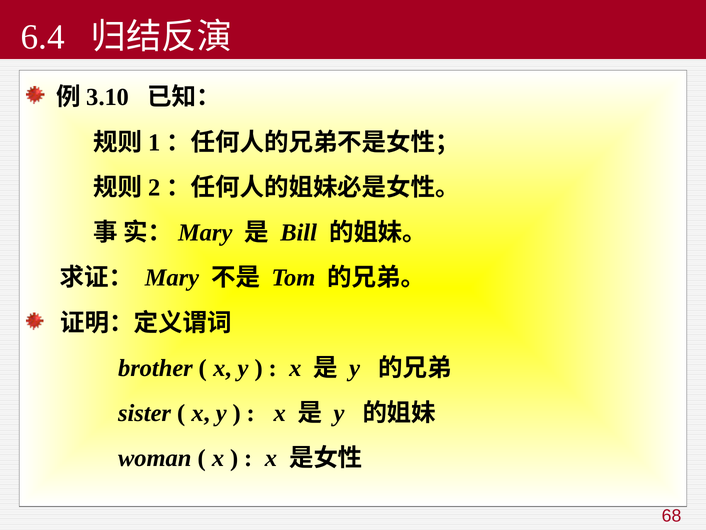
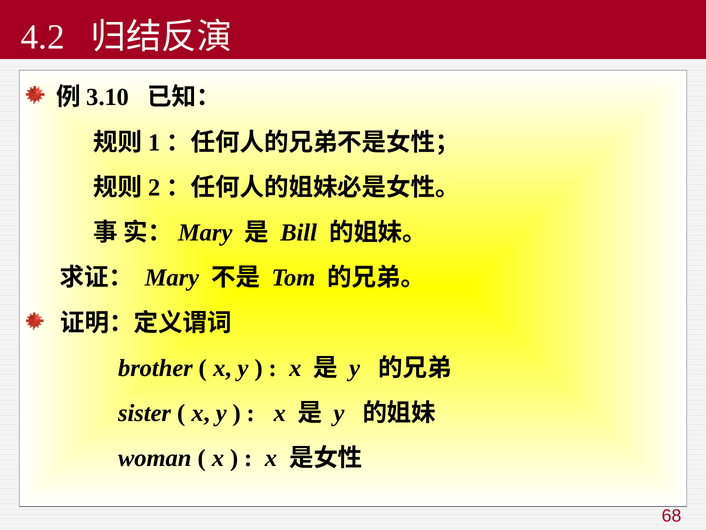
6.4: 6.4 -> 4.2 (43, 37)
